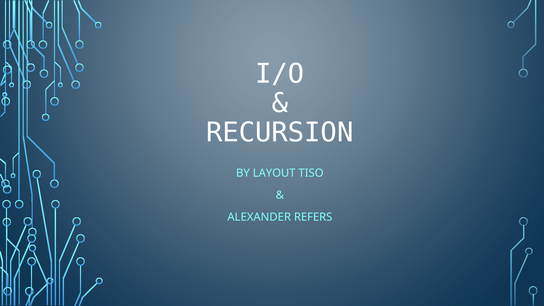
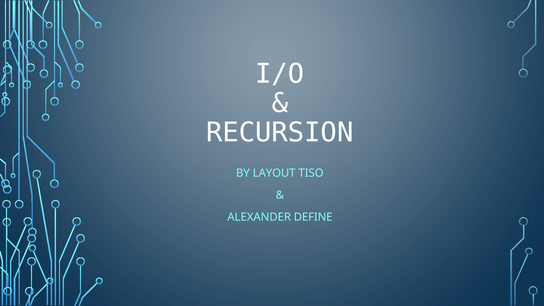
REFERS: REFERS -> DEFINE (313, 217)
